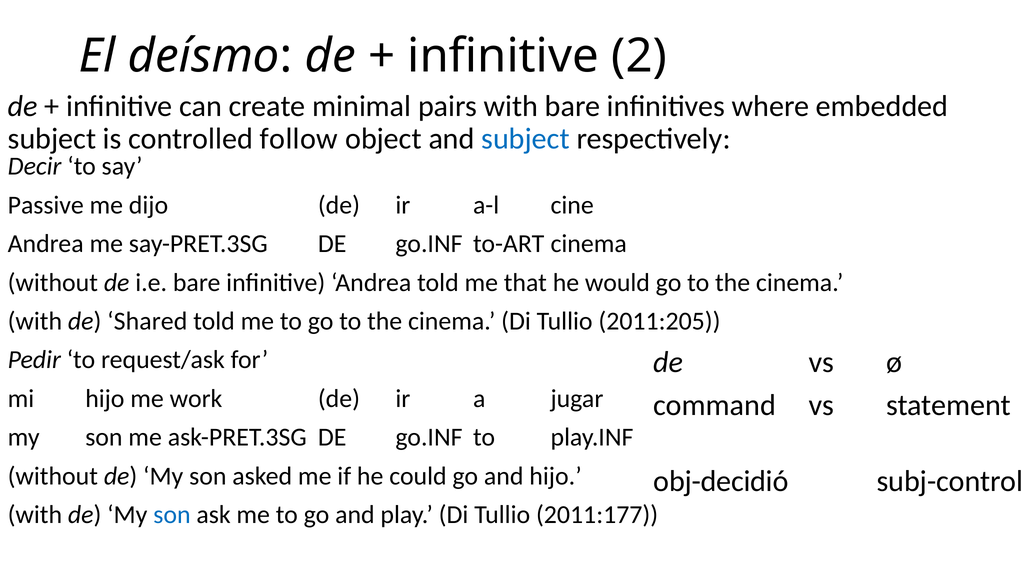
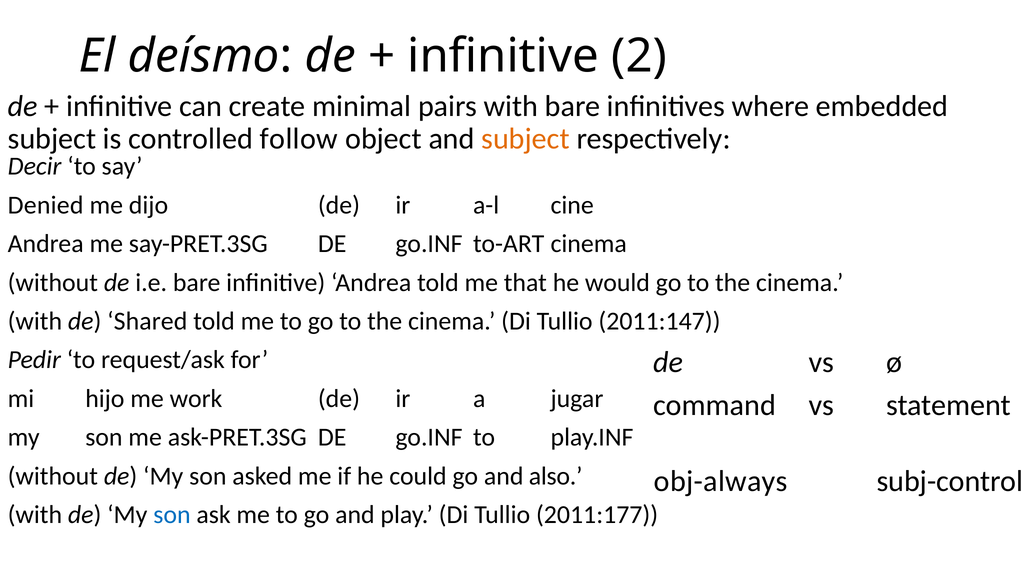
subject colour: blue -> orange (526, 139)
Passive: Passive -> Denied (46, 205)
2011:205: 2011:205 -> 2011:147 (659, 321)
and hijo: hijo -> also (556, 476)
obj-decidió: obj-decidió -> obj-always (721, 481)
